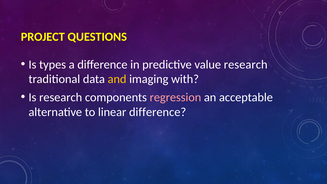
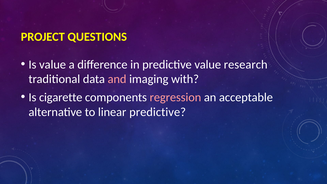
Is types: types -> value (53, 64)
and colour: yellow -> pink (117, 79)
Is research: research -> cigarette (61, 97)
linear difference: difference -> predictive (158, 112)
